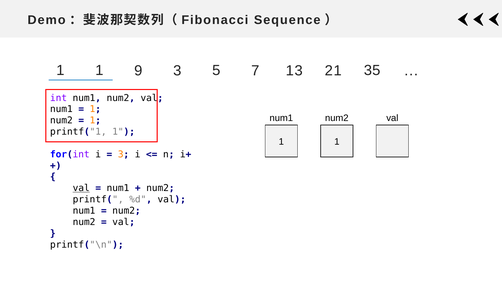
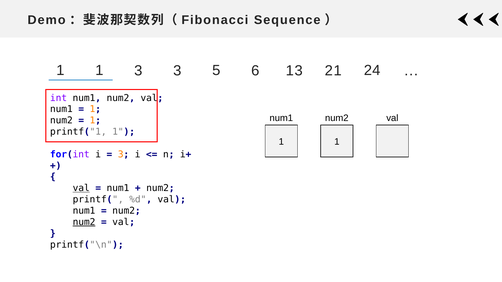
1 9: 9 -> 3 (138, 71)
7: 7 -> 6 (255, 71)
35: 35 -> 24 (372, 71)
num2 underline: none -> present (84, 222)
